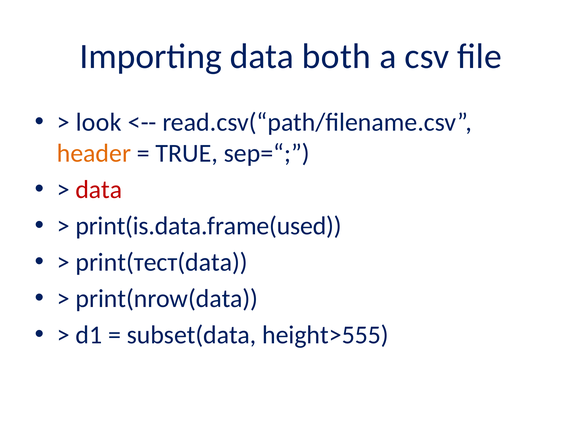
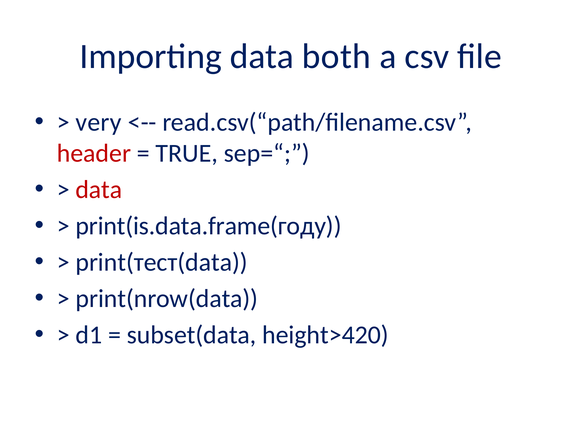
look: look -> very (99, 122)
header colour: orange -> red (94, 153)
print(is.data.frame(used: print(is.data.frame(used -> print(is.data.frame(году (208, 226)
height>555: height>555 -> height>420 (325, 334)
